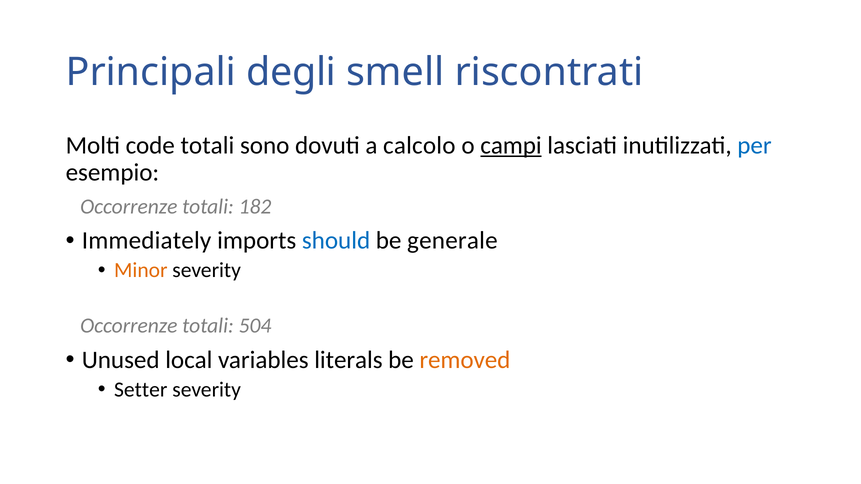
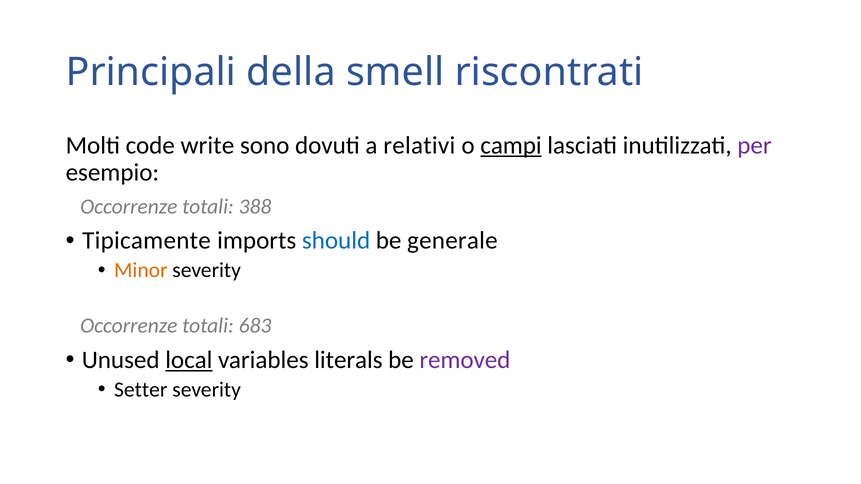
degli: degli -> della (291, 72)
code totali: totali -> write (207, 146)
calcolo: calcolo -> relativi (419, 146)
per colour: blue -> purple (754, 146)
182: 182 -> 388 (255, 207)
Immediately: Immediately -> Tipicamente (147, 241)
504: 504 -> 683 (255, 326)
local underline: none -> present (189, 360)
removed colour: orange -> purple (465, 360)
